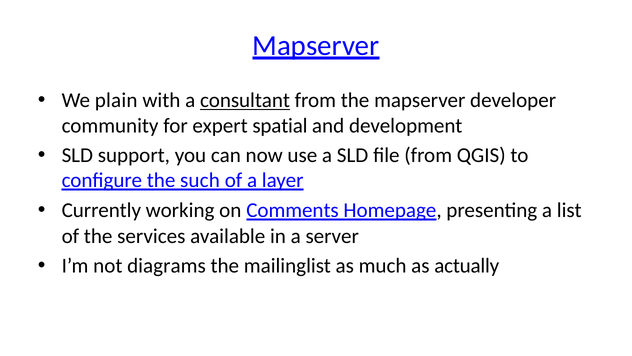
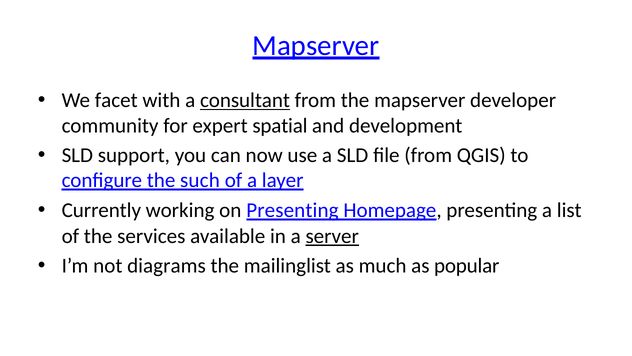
plain: plain -> facet (116, 100)
on Comments: Comments -> Presenting (292, 210)
server underline: none -> present (332, 236)
actually: actually -> popular (467, 265)
